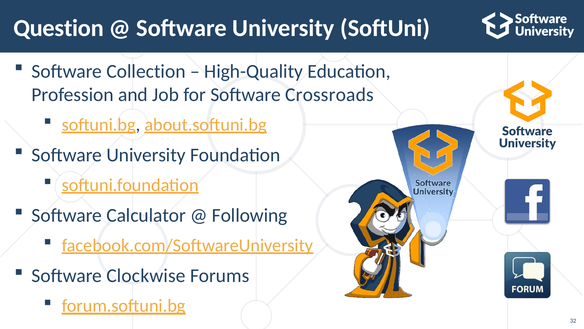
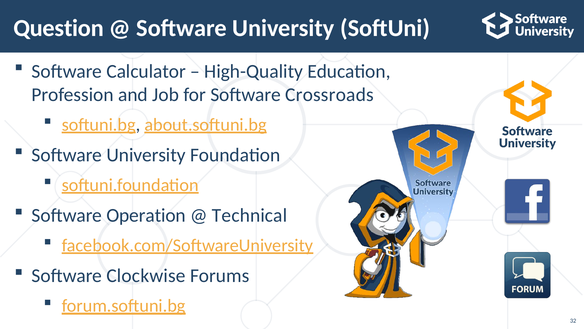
Collection: Collection -> Calculator (146, 71)
Calculator: Calculator -> Operation (146, 215)
Following: Following -> Technical (250, 215)
